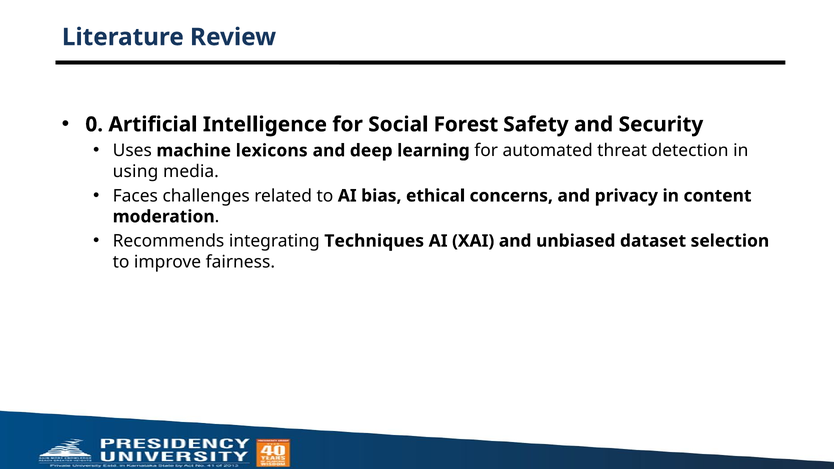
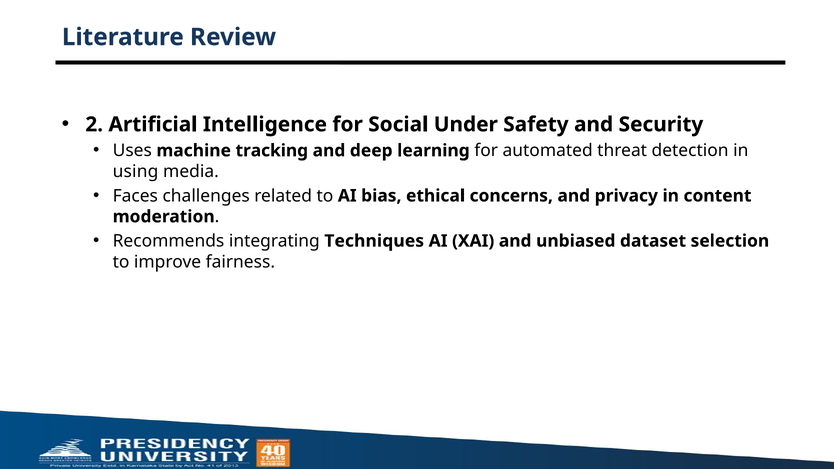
0: 0 -> 2 (94, 124)
Forest: Forest -> Under (466, 124)
lexicons: lexicons -> tracking (272, 151)
